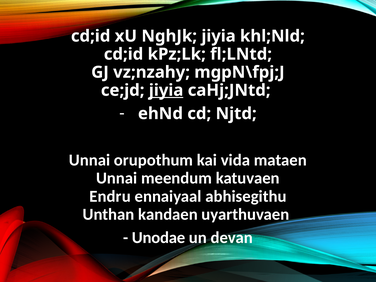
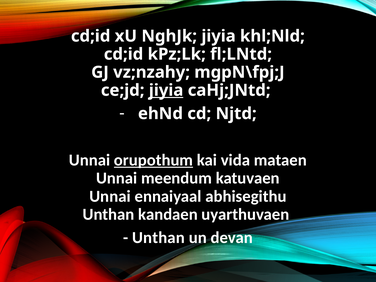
orupothum underline: none -> present (154, 160)
Endru: Endru -> Unnai (110, 196)
Unodae: Unodae -> Unthan (158, 238)
